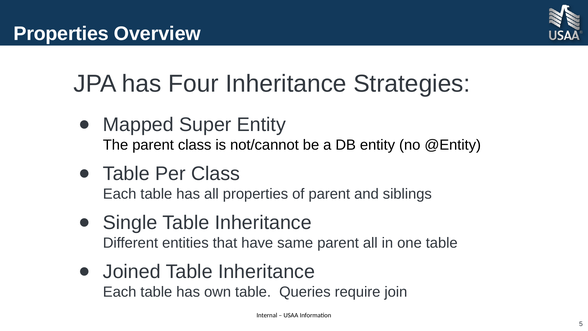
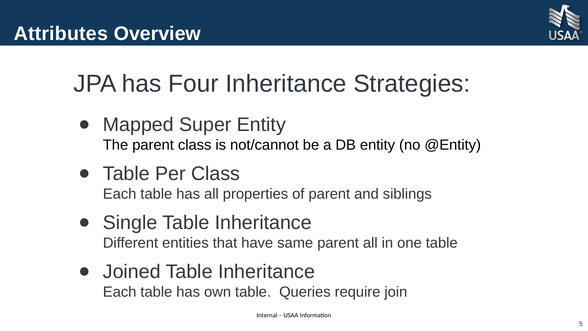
Properties: Properties -> Attributes (61, 34)
